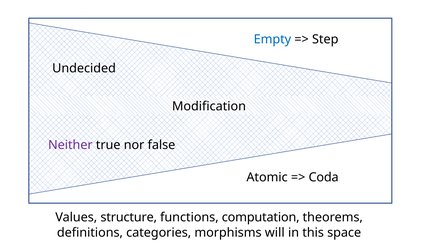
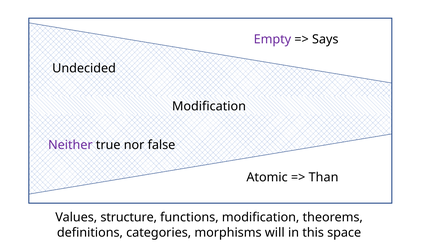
Empty colour: blue -> purple (272, 39)
Step: Step -> Says (325, 39)
Coda: Coda -> Than (324, 177)
functions computation: computation -> modification (261, 217)
